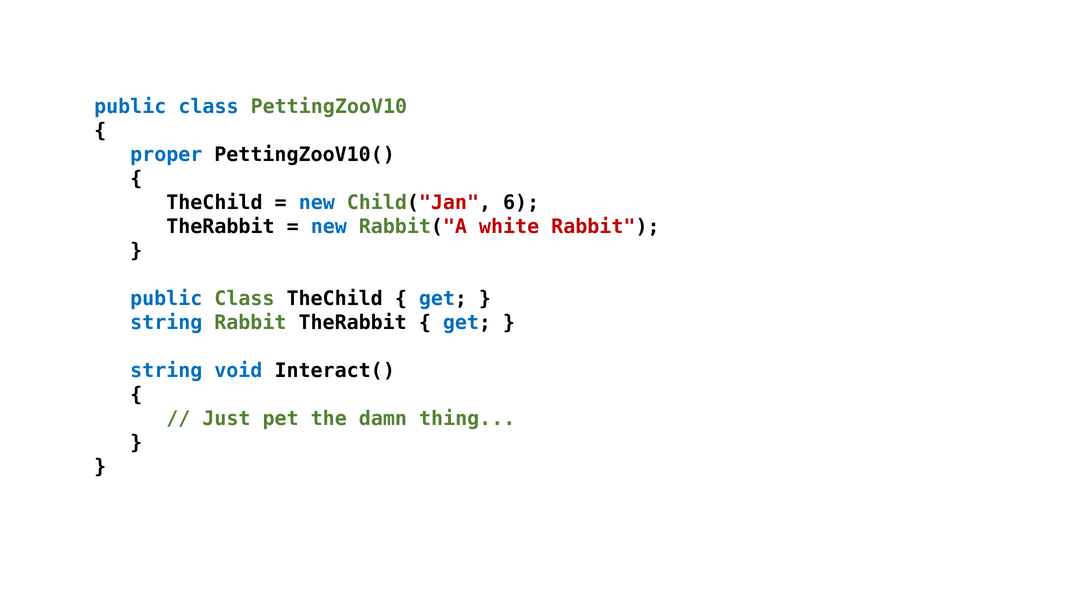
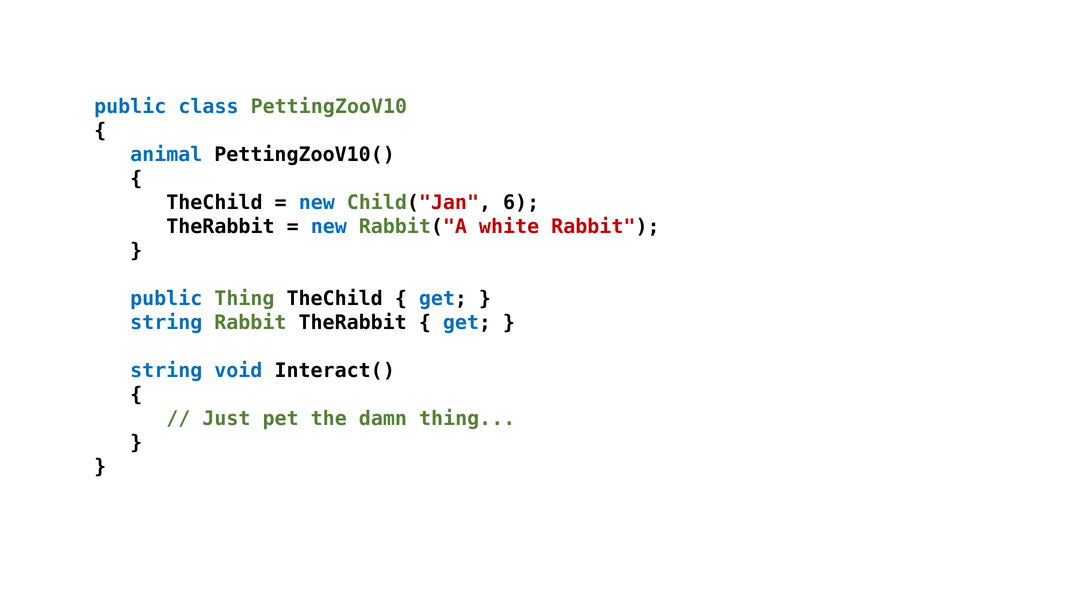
proper: proper -> animal (166, 154)
Class: Class -> Thing (244, 299)
